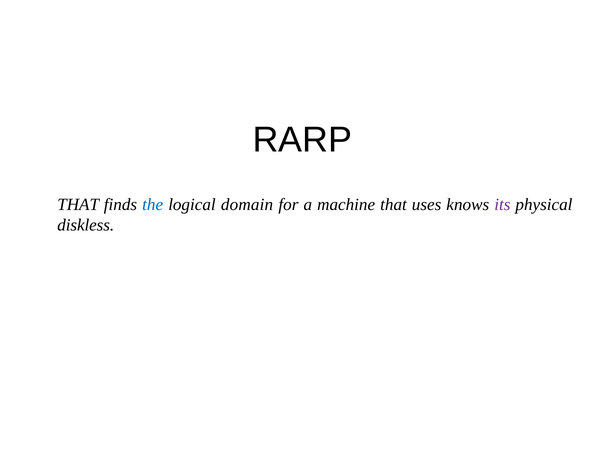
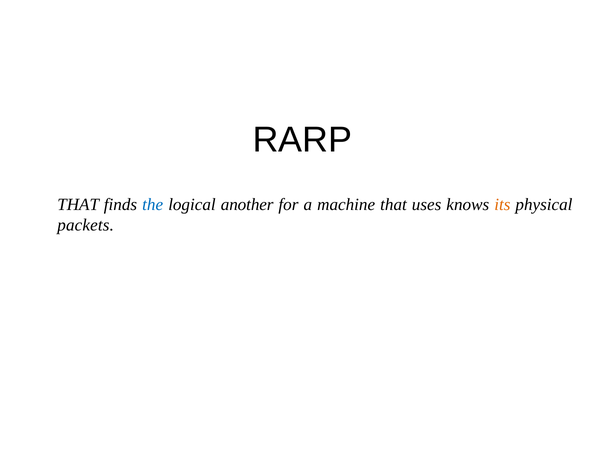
domain: domain -> another (247, 204)
its colour: purple -> orange (502, 204)
diskless: diskless -> packets (86, 225)
